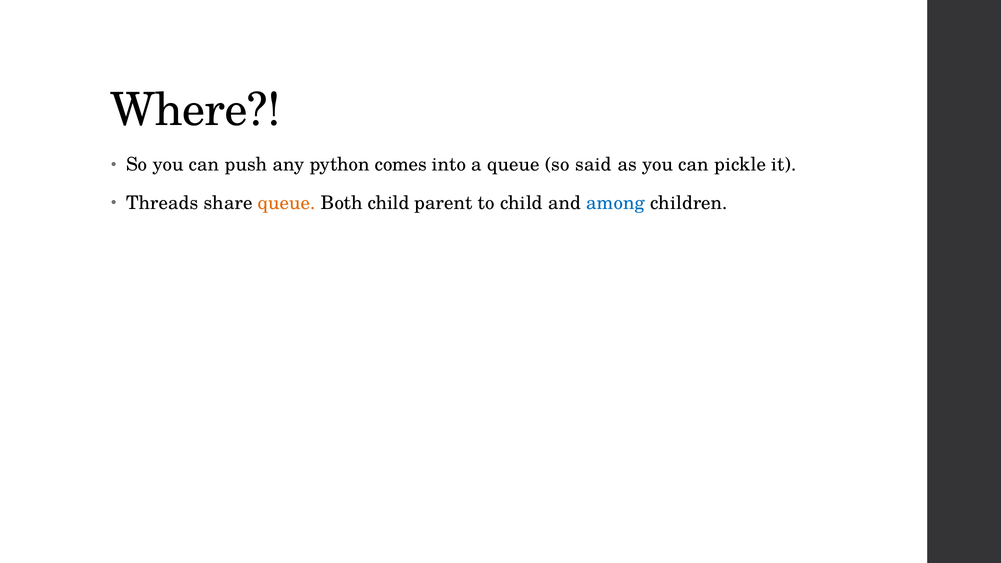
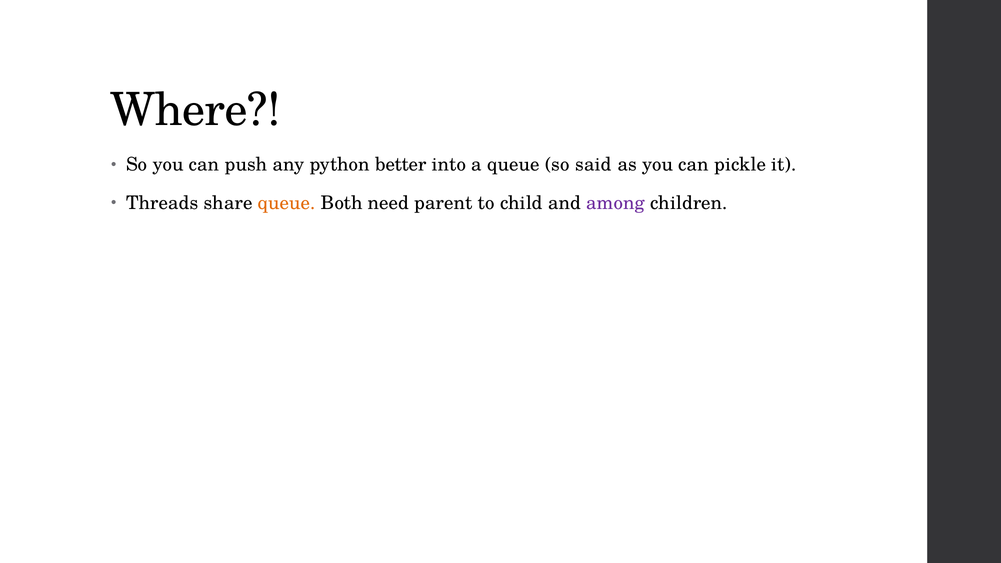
comes: comes -> better (401, 165)
Both child: child -> need (388, 203)
among colour: blue -> purple (616, 203)
